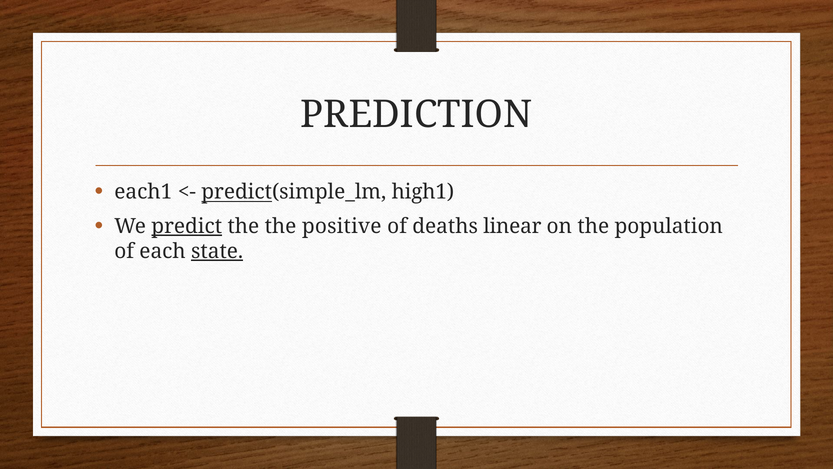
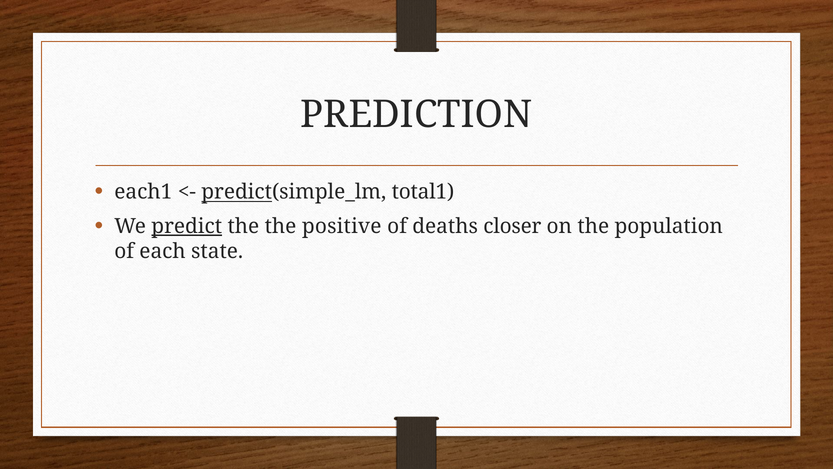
high1: high1 -> total1 (423, 192)
linear: linear -> closer (512, 226)
state underline: present -> none (217, 251)
